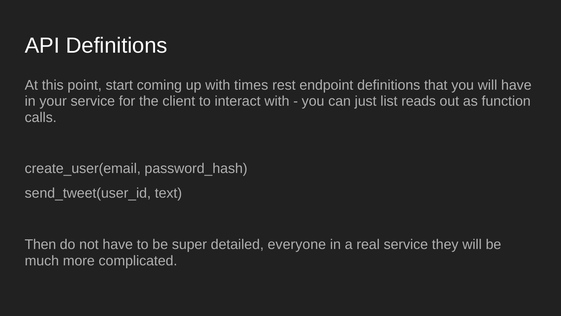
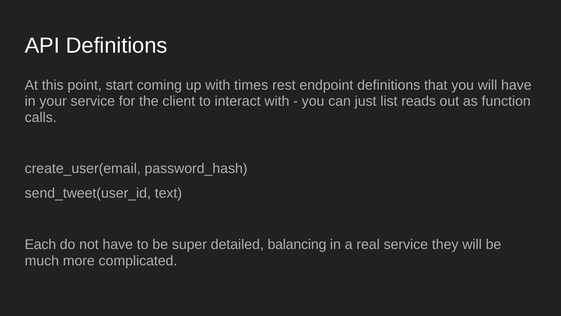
Then: Then -> Each (40, 244)
everyone: everyone -> balancing (297, 244)
